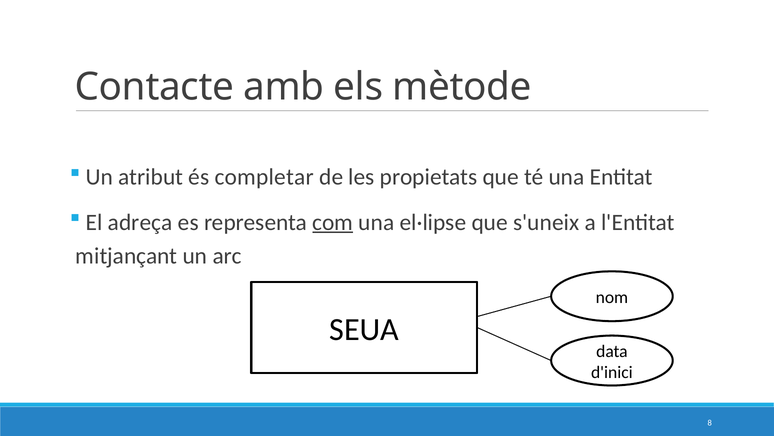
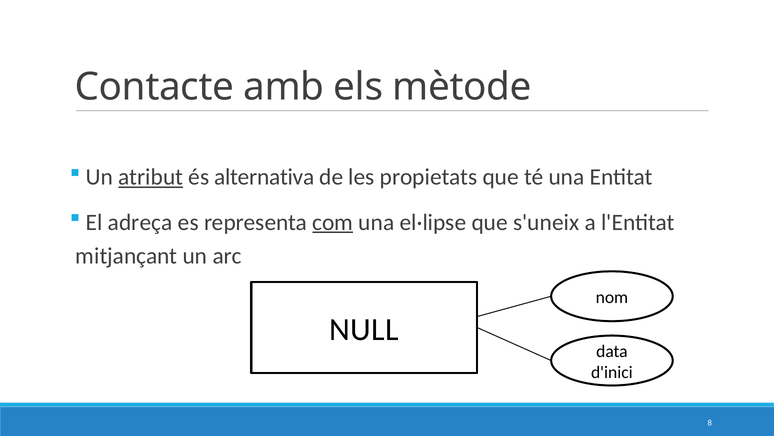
atribut underline: none -> present (151, 177)
completar: completar -> alternativa (264, 177)
SEUA: SEUA -> NULL (364, 329)
